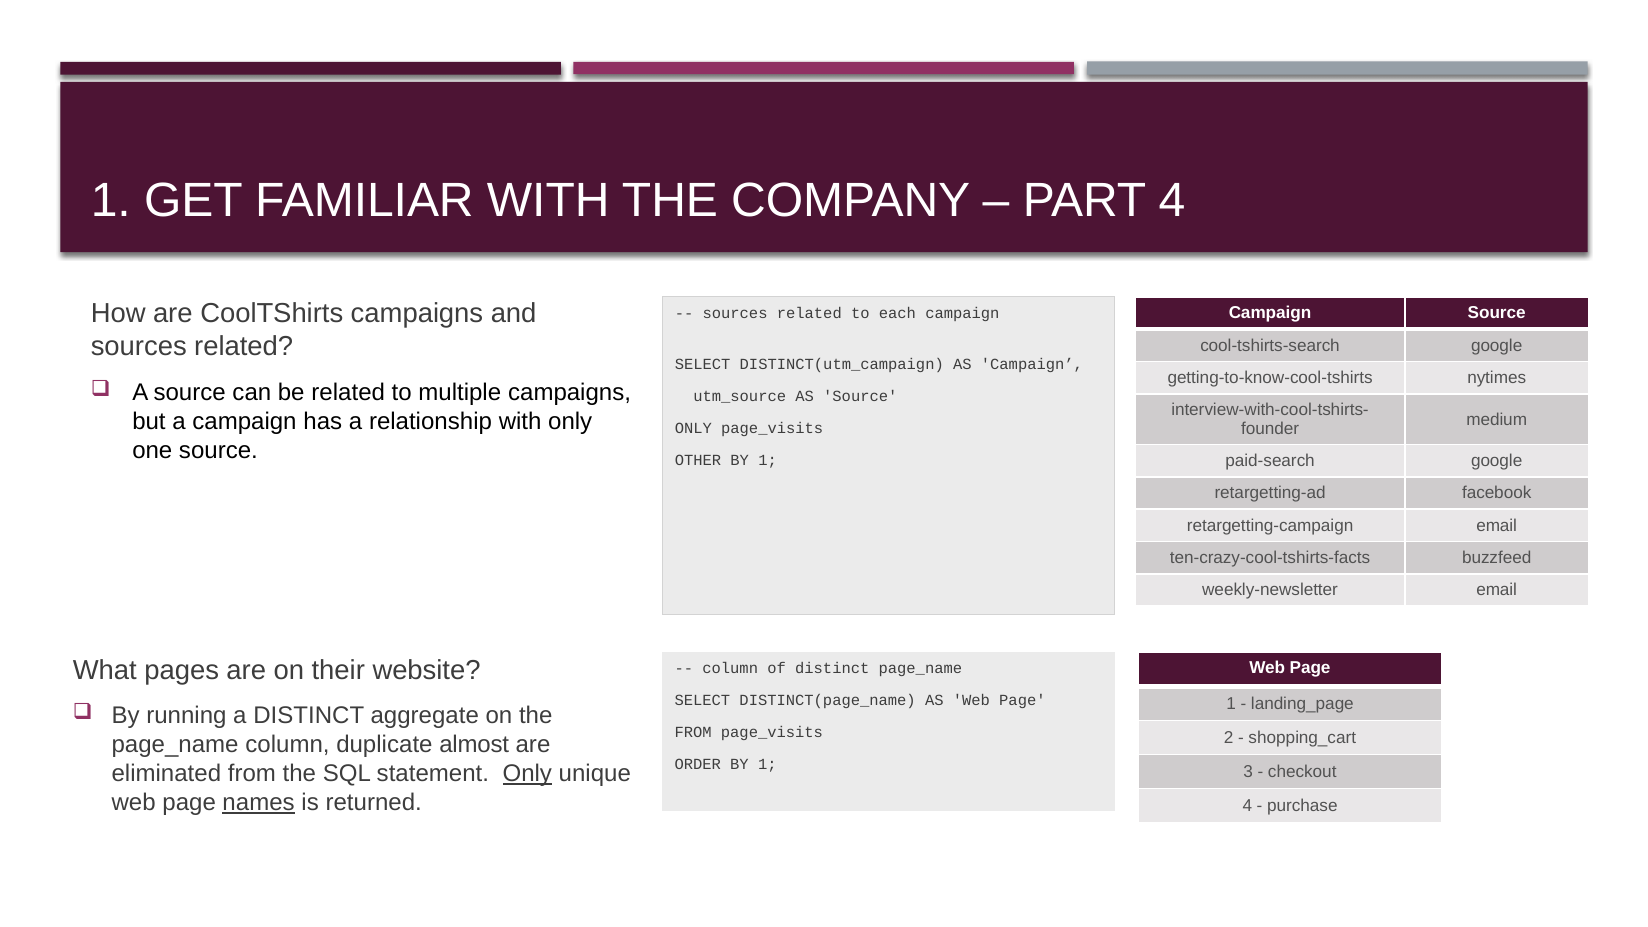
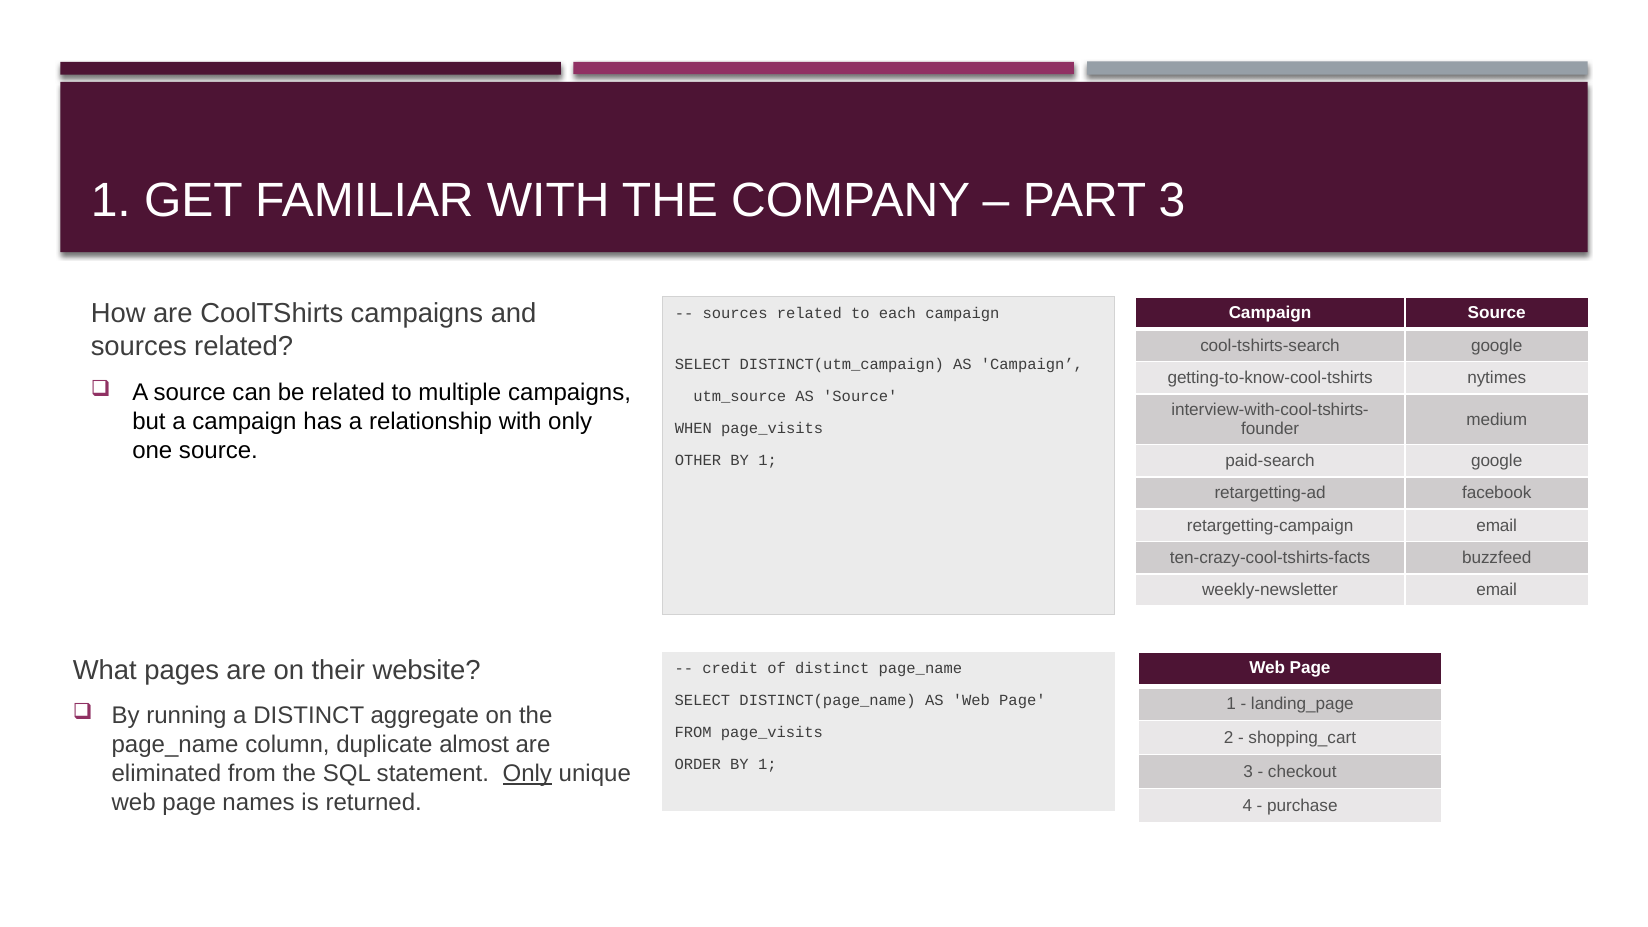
PART 4: 4 -> 3 (1172, 200)
ONLY: ONLY -> WHEN (693, 428)
column: column -> credit (730, 669)
names underline: present -> none (259, 803)
